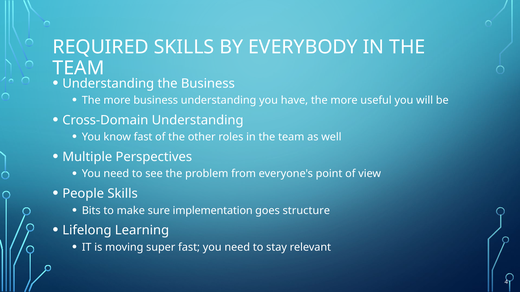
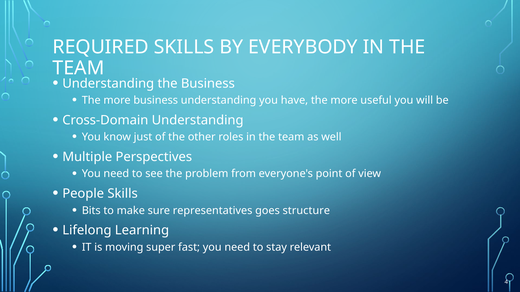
know fast: fast -> just (143, 137)
implementation: implementation -> representatives (213, 211)
